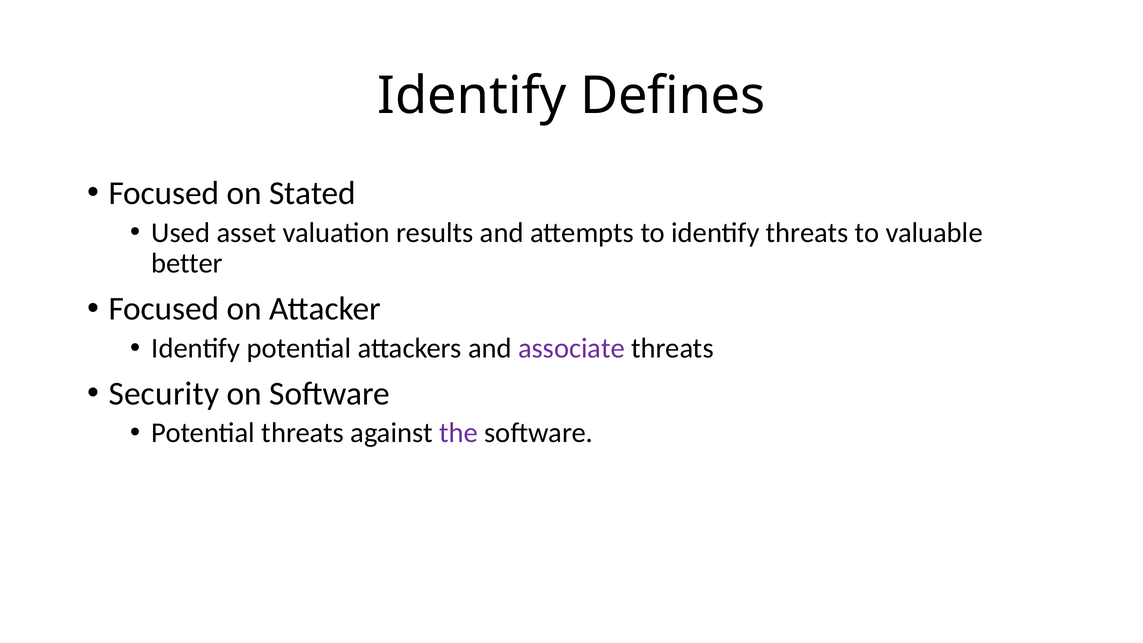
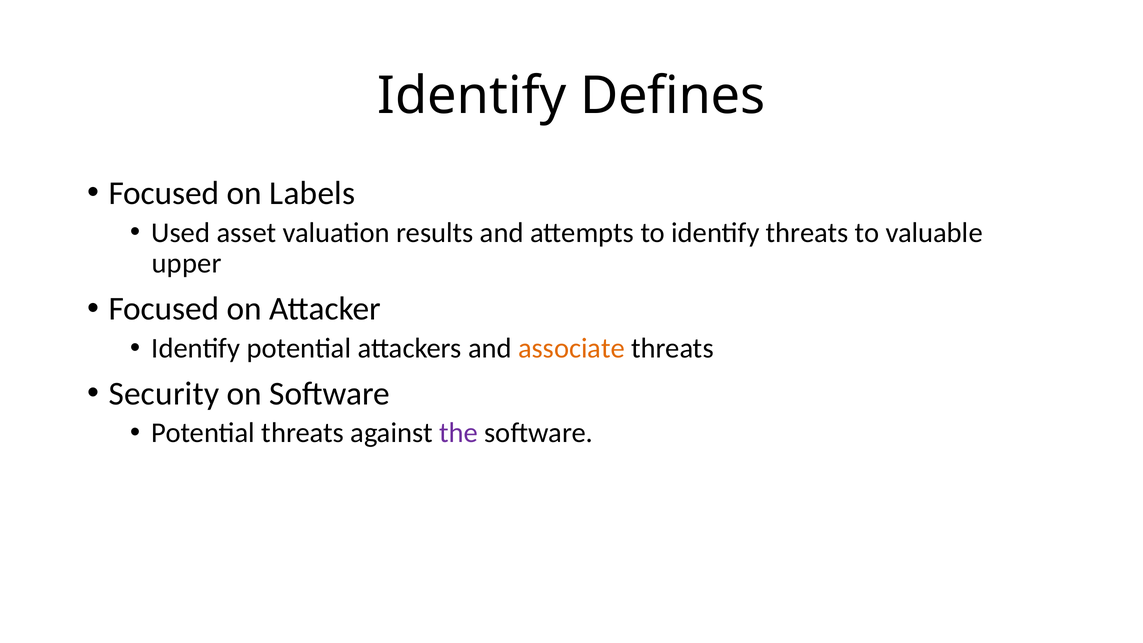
Stated: Stated -> Labels (312, 193)
better: better -> upper (187, 264)
associate colour: purple -> orange (571, 348)
